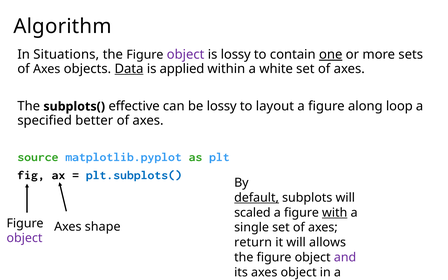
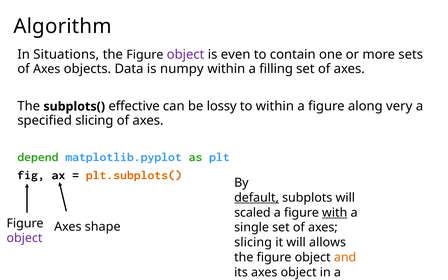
is lossy: lossy -> even (236, 55)
one underline: present -> none (331, 55)
Data underline: present -> none (129, 69)
applied: applied -> numpy (182, 69)
white: white -> filling (276, 69)
to layout: layout -> within (275, 106)
loop: loop -> very (399, 106)
specified better: better -> slicing (94, 120)
source: source -> depend (38, 157)
plt.subplots( colour: blue -> orange (134, 175)
return: return -> slicing (253, 242)
and colour: purple -> orange (345, 257)
